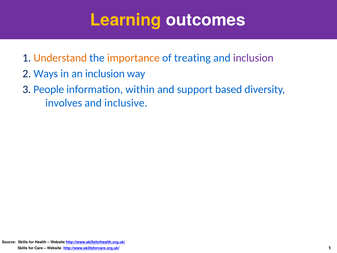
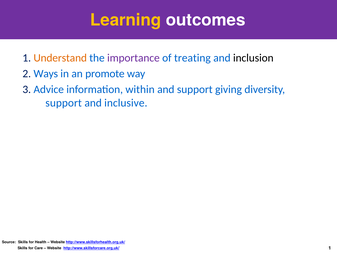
importance colour: orange -> purple (133, 58)
inclusion colour: purple -> black (253, 58)
an inclusion: inclusion -> promote (105, 74)
People: People -> Advice (49, 89)
based: based -> giving (229, 89)
involves: involves -> support (64, 103)
